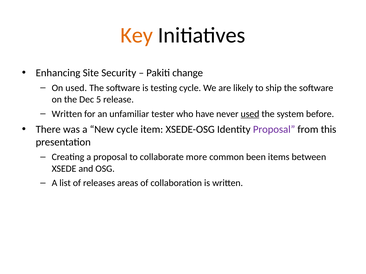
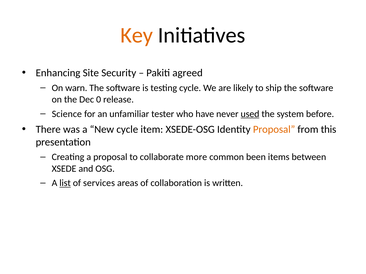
change: change -> agreed (188, 73)
On used: used -> warn (76, 88)
5: 5 -> 0 (99, 100)
Written: Written -> Science (67, 114)
Proposal colour: purple -> orange (274, 130)
list underline: none -> present (65, 183)
releases: releases -> services (99, 183)
